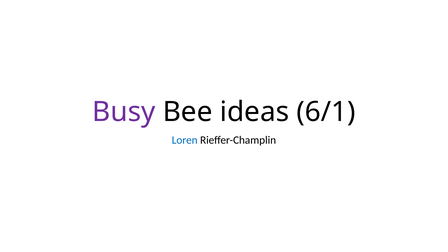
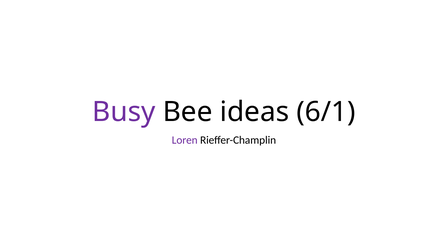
Loren colour: blue -> purple (185, 140)
